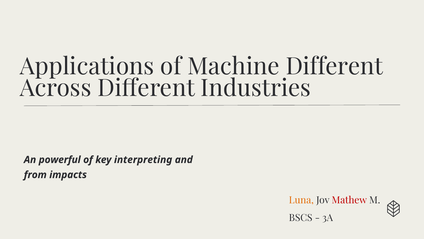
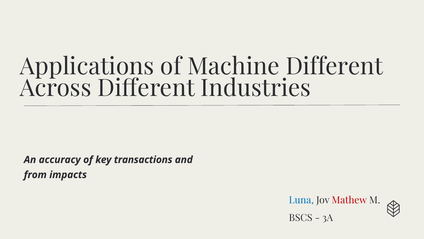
powerful: powerful -> accuracy (60, 159)
interpreting: interpreting -> transactions (143, 159)
Luna colour: orange -> blue (301, 200)
